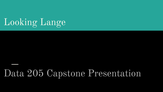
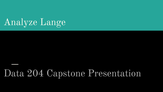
Looking: Looking -> Analyze (20, 22)
205: 205 -> 204 (35, 73)
